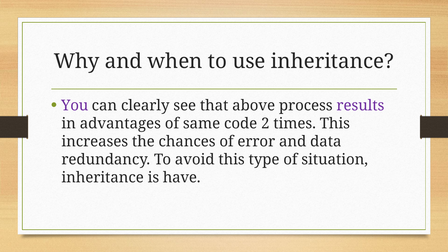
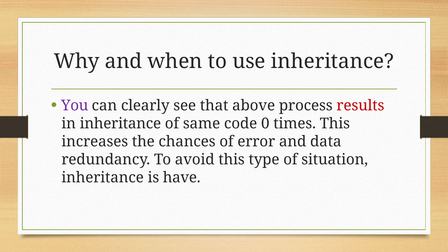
results colour: purple -> red (360, 106)
in advantages: advantages -> inheritance (120, 124)
2: 2 -> 0 (265, 124)
